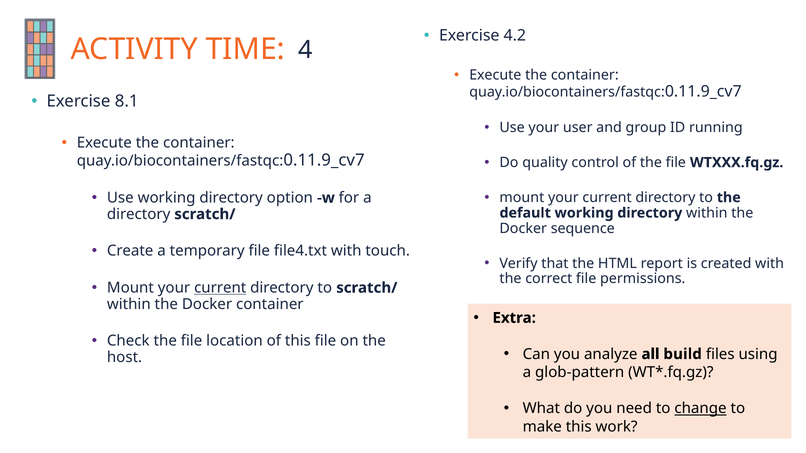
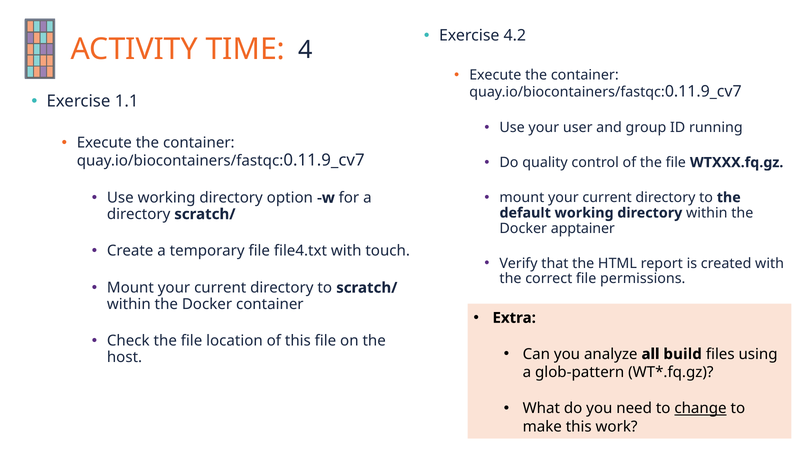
8.1: 8.1 -> 1.1 (127, 101)
sequence: sequence -> apptainer (583, 228)
current underline: present -> none (220, 288)
